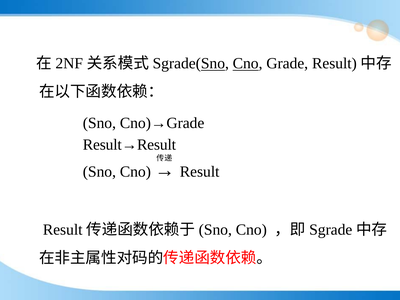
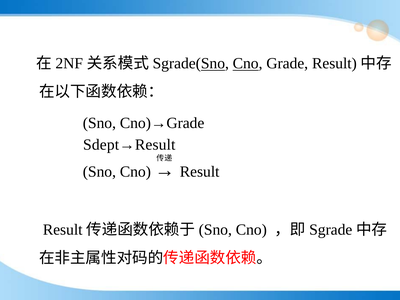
Result→Result: Result→Result -> Sdept→Result (129, 145)
